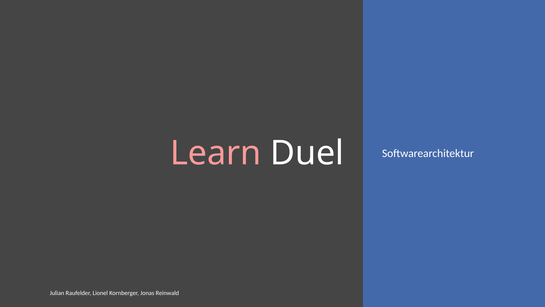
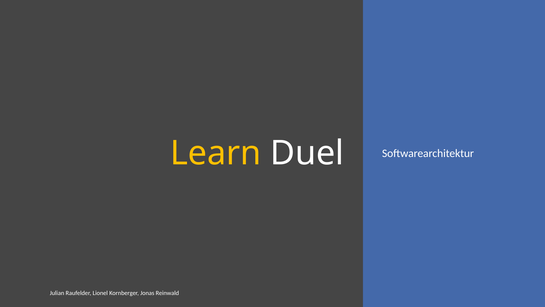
Learn colour: pink -> yellow (216, 153)
